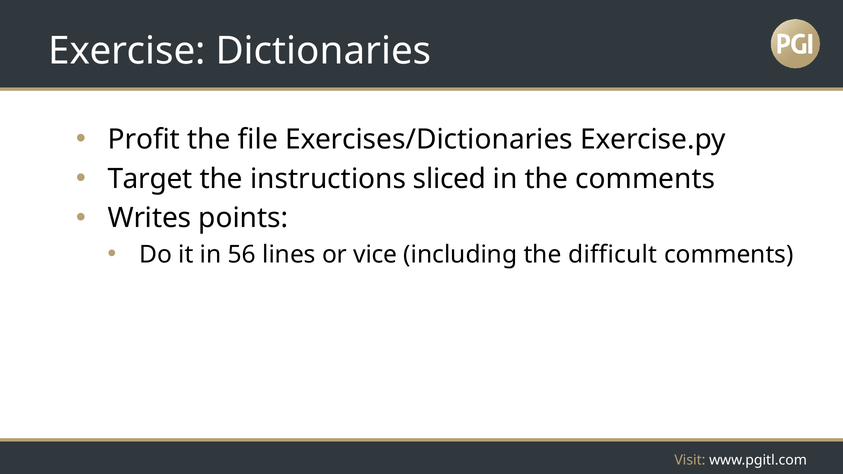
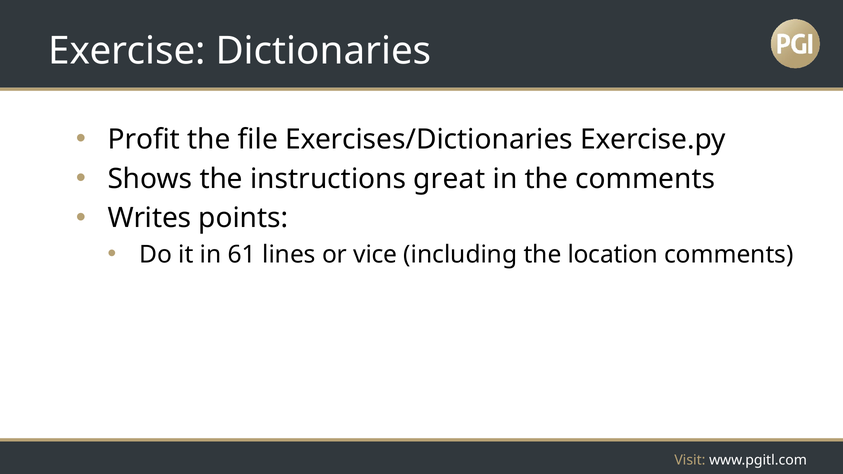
Target: Target -> Shows (150, 179)
sliced: sliced -> great (449, 179)
56: 56 -> 61 (242, 255)
difficult: difficult -> location (613, 255)
